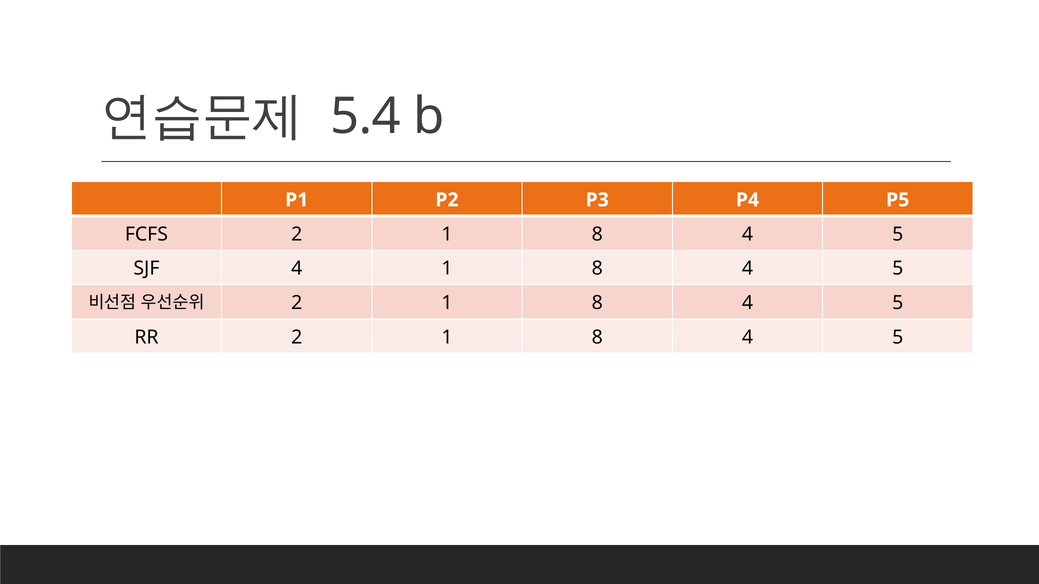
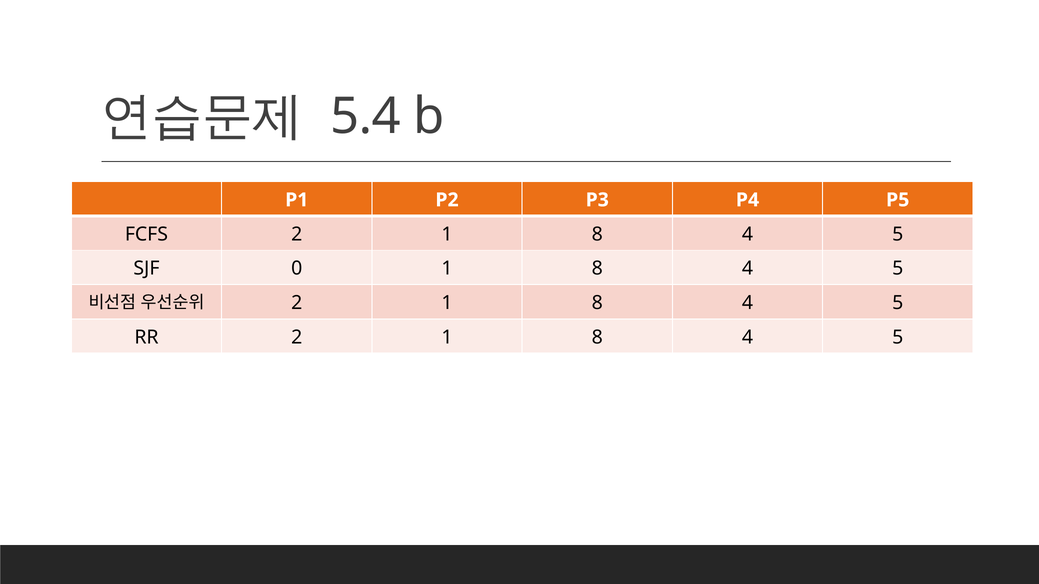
SJF 4: 4 -> 0 (297, 269)
